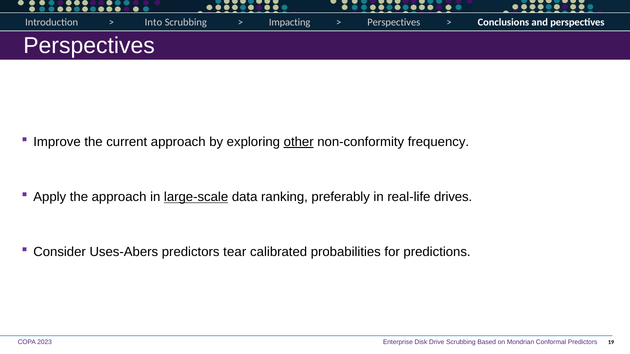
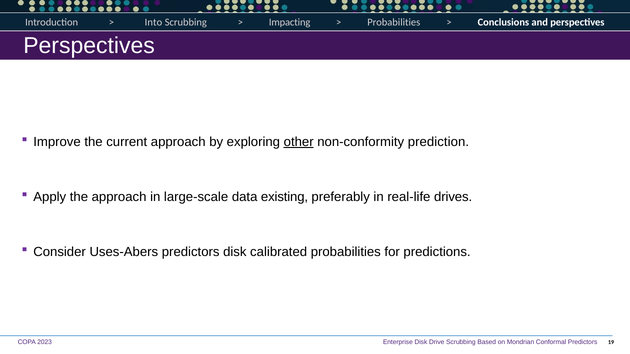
Perspectives: Perspectives -> Probabilities (394, 23)
frequency: frequency -> prediction (438, 142)
large-scale underline: present -> none (196, 197)
ranking: ranking -> existing (285, 197)
predictors tear: tear -> disk (235, 252)
